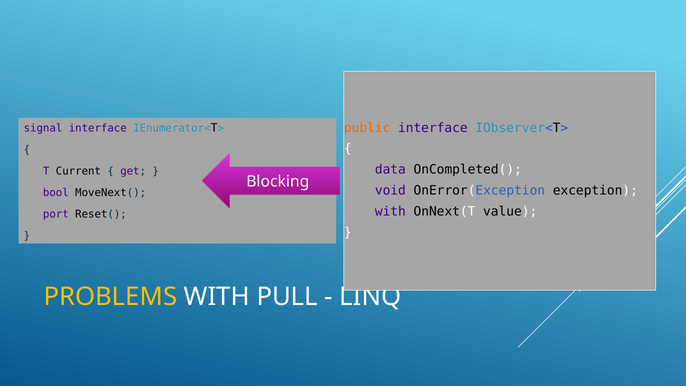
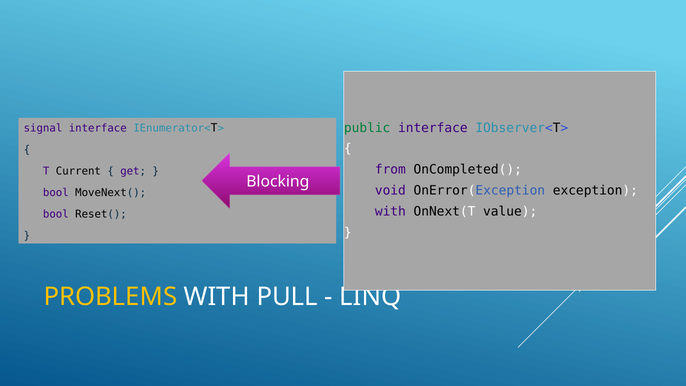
public colour: orange -> green (367, 128)
data: data -> from (390, 170)
port: port -> bool (56, 214)
